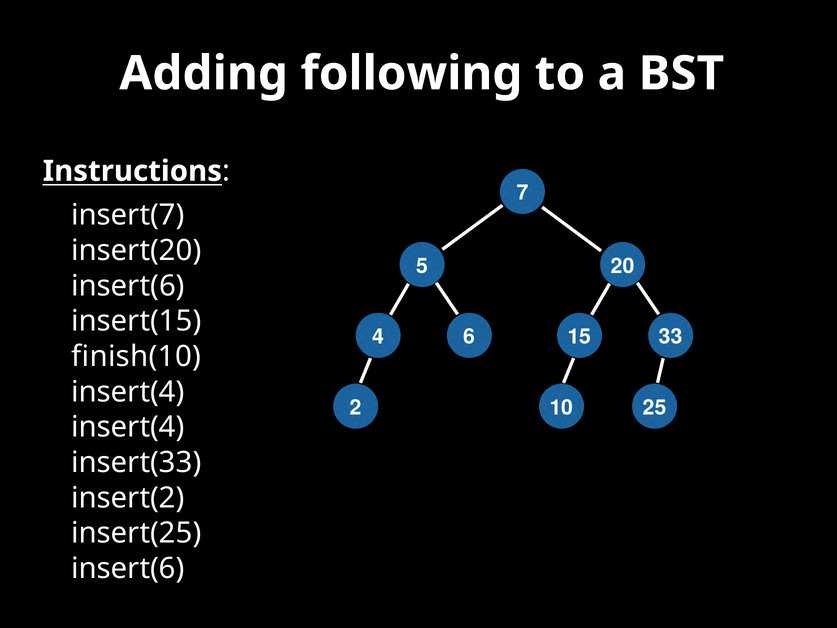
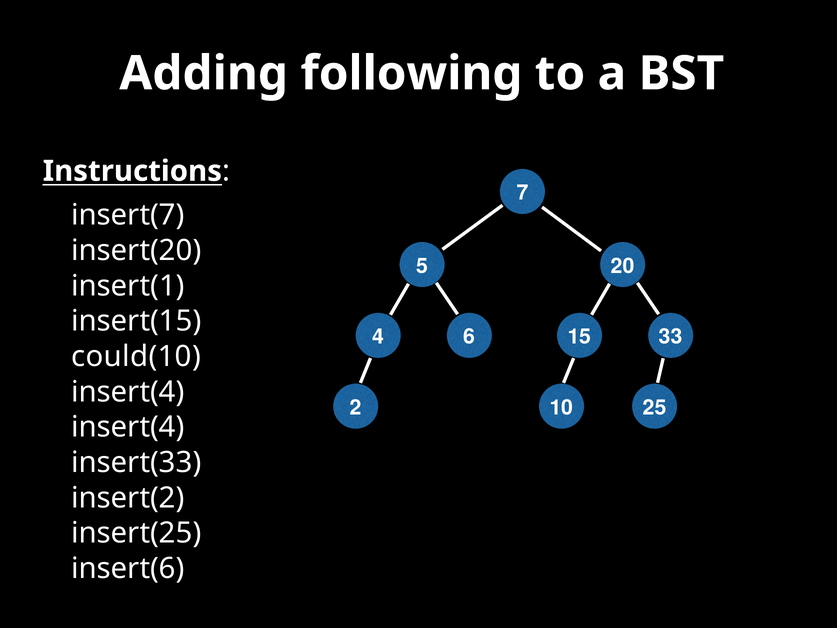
insert(6: insert(6 -> insert(1 (128, 286)
finish(10: finish(10 -> could(10 (136, 356)
